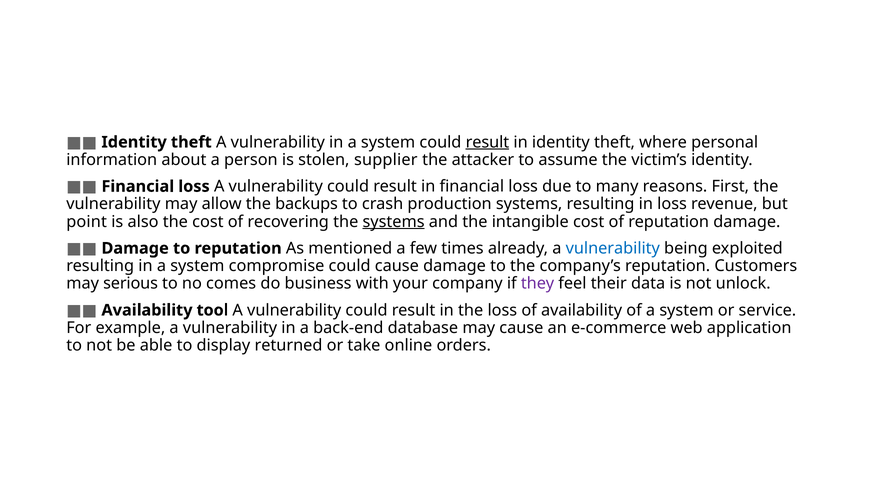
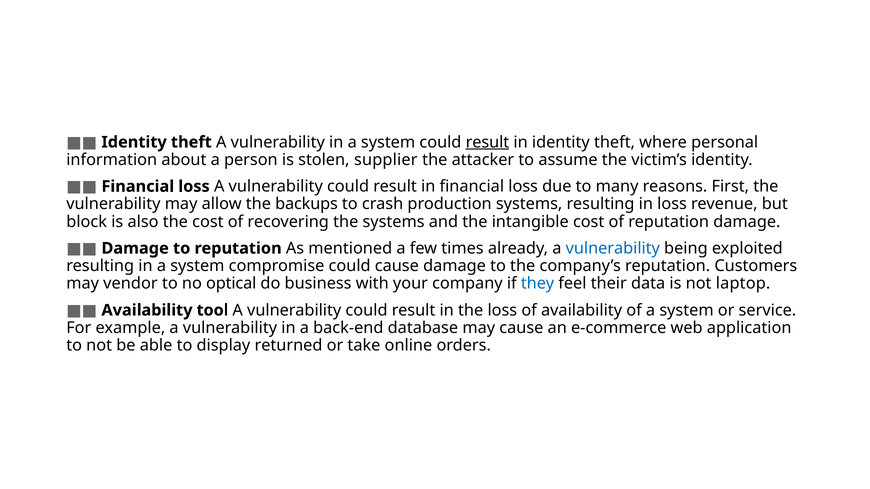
point: point -> block (87, 222)
systems underline: present -> none (394, 222)
serious: serious -> vendor (130, 284)
comes: comes -> optical (231, 284)
they colour: purple -> blue (538, 284)
unlock: unlock -> laptop (743, 284)
